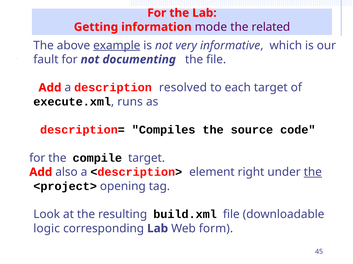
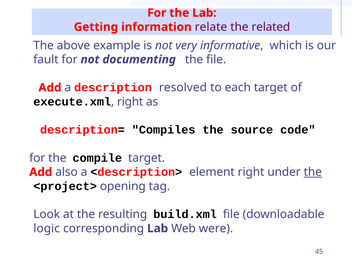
mode: mode -> relate (211, 27)
example underline: present -> none (117, 46)
runs: runs -> right (130, 102)
form: form -> were (216, 229)
